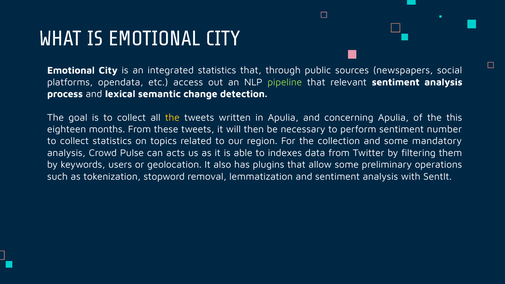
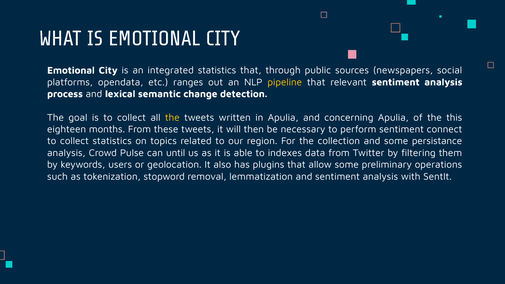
access: access -> ranges (188, 82)
pipeline colour: light green -> yellow (285, 82)
number: number -> connect (444, 129)
mandatory: mandatory -> persistance (437, 141)
acts: acts -> until (176, 153)
